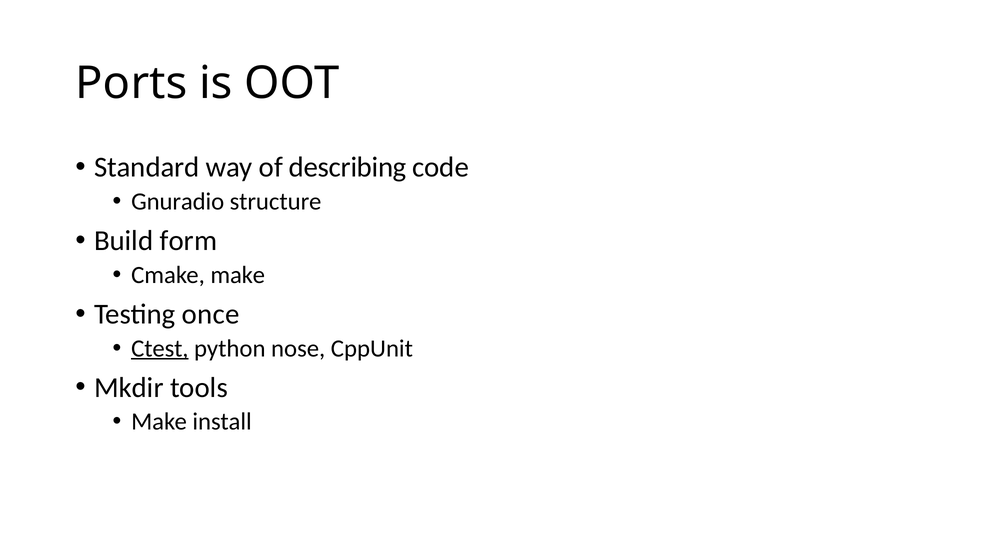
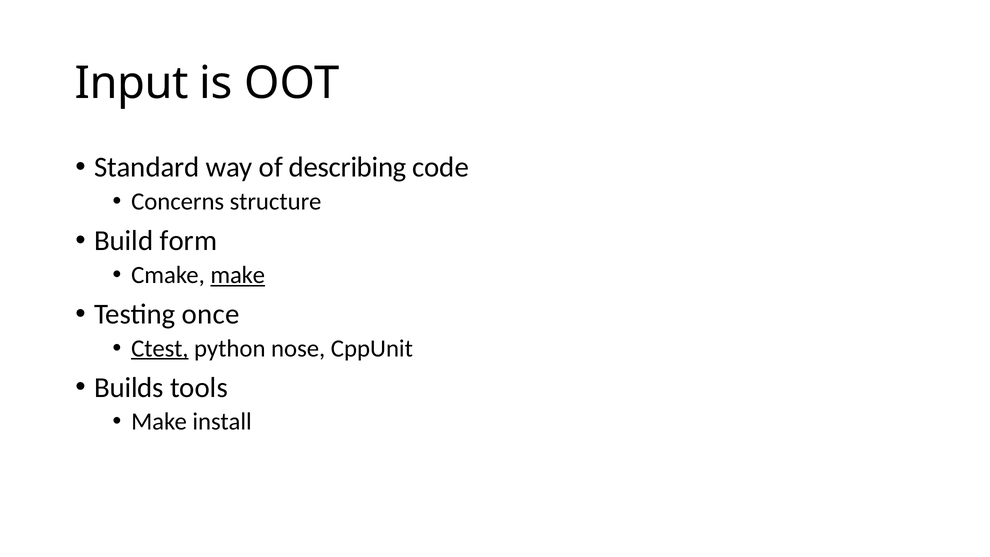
Ports: Ports -> Input (132, 83)
Gnuradio: Gnuradio -> Concerns (178, 202)
make underline: none -> present (238, 275)
Mkdir: Mkdir -> Builds (129, 387)
